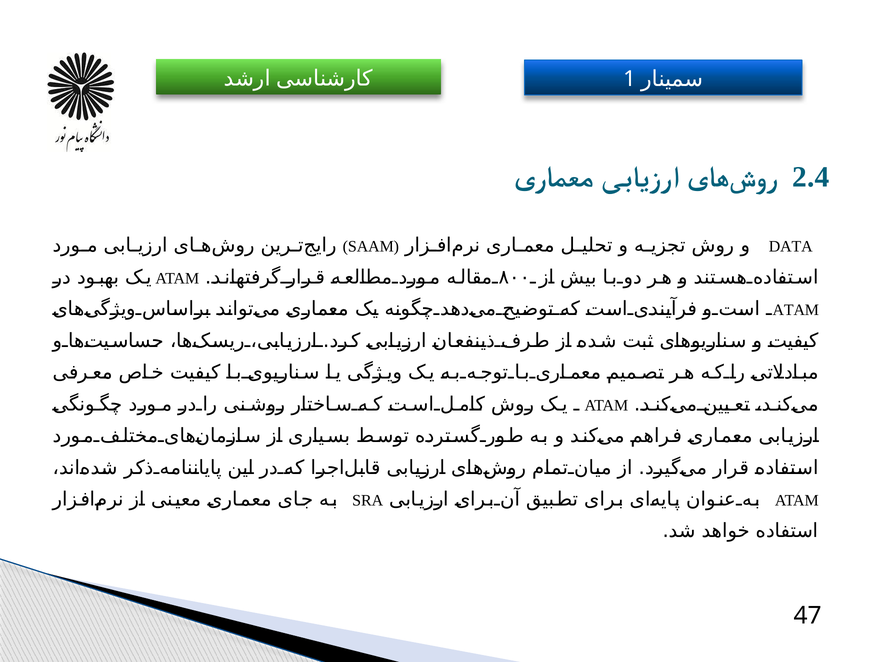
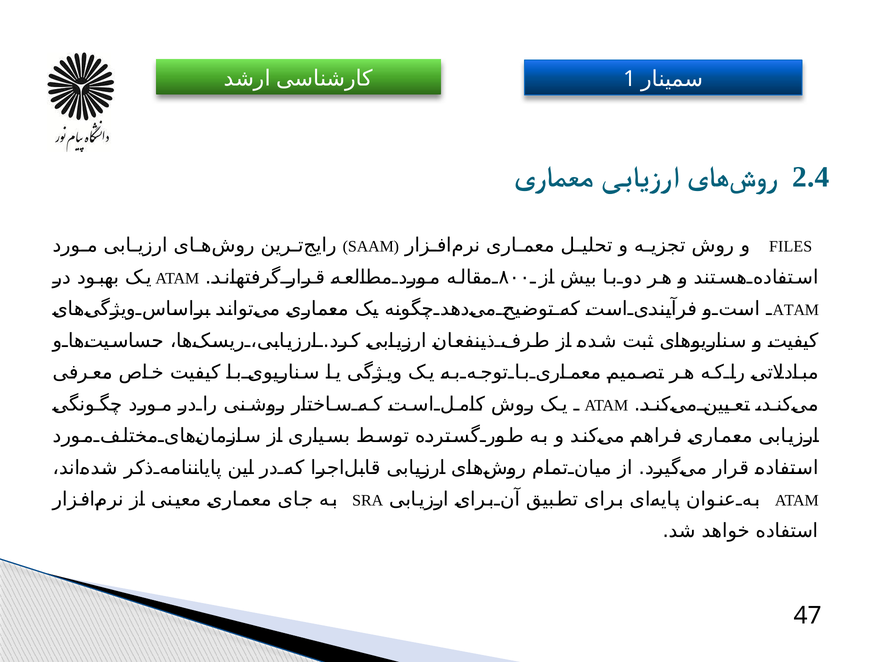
DATA: DATA -> FILES (791, 246)
